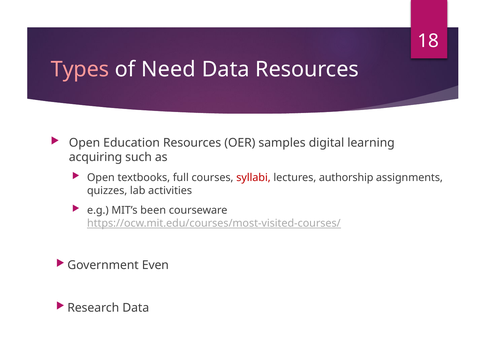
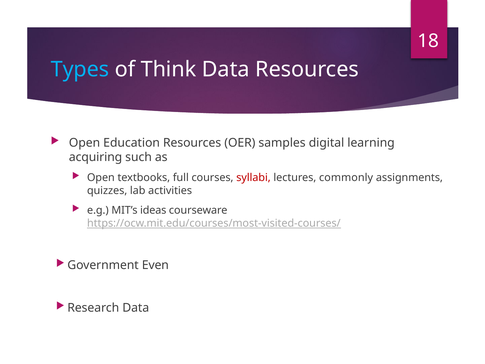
Types colour: pink -> light blue (80, 69)
Need: Need -> Think (169, 69)
authorship: authorship -> commonly (346, 178)
been: been -> ideas (153, 210)
